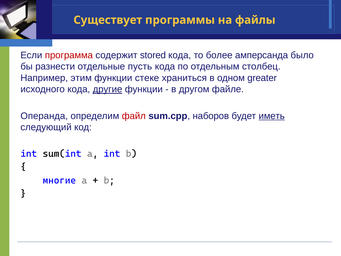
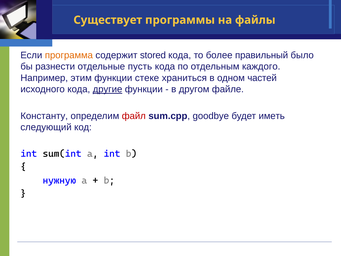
программа colour: red -> orange (69, 55)
амперсанда: амперсанда -> правильный (262, 55)
столбец: столбец -> каждого (261, 66)
greater: greater -> частей (262, 78)
Операнда: Операнда -> Константу (44, 116)
наборов: наборов -> goodbye (211, 116)
иметь underline: present -> none (272, 116)
многие: многие -> нужную (59, 180)
